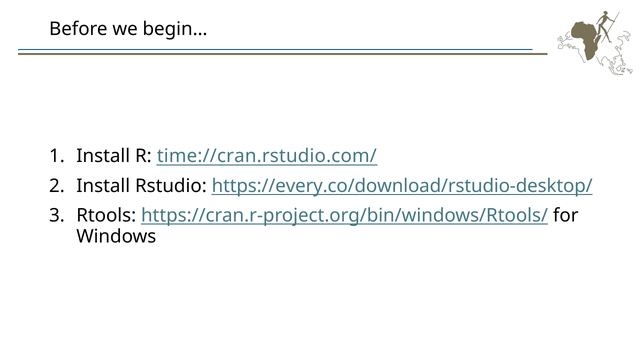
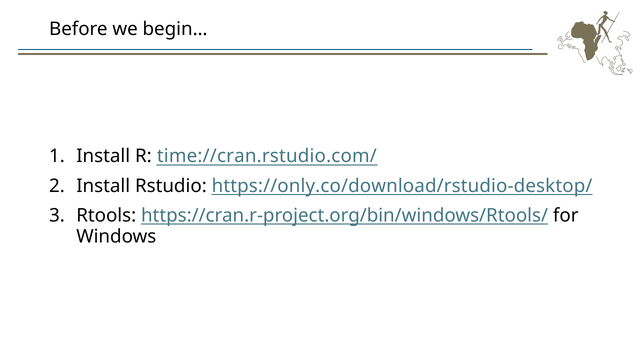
https://every.co/download/rstudio-desktop/: https://every.co/download/rstudio-desktop/ -> https://only.co/download/rstudio-desktop/ (402, 186)
